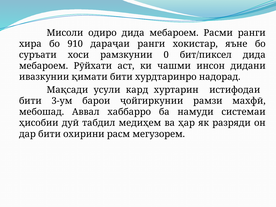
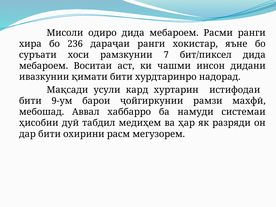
910: 910 -> 236 (75, 44)
0: 0 -> 7 (166, 55)
Рӯйхати: Рӯйхати -> Воситаи (93, 66)
3-ум: 3-ум -> 9-ум (62, 101)
